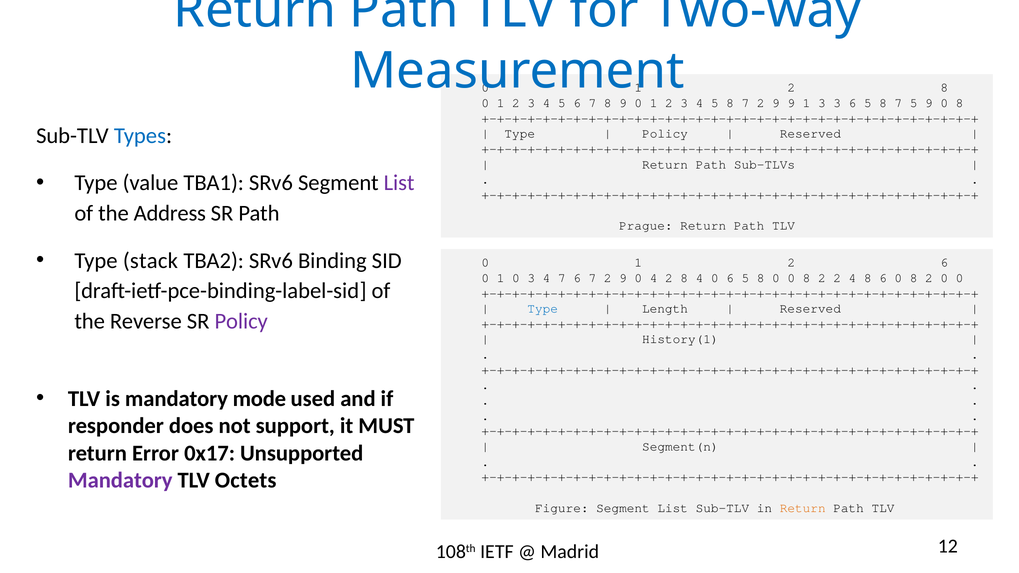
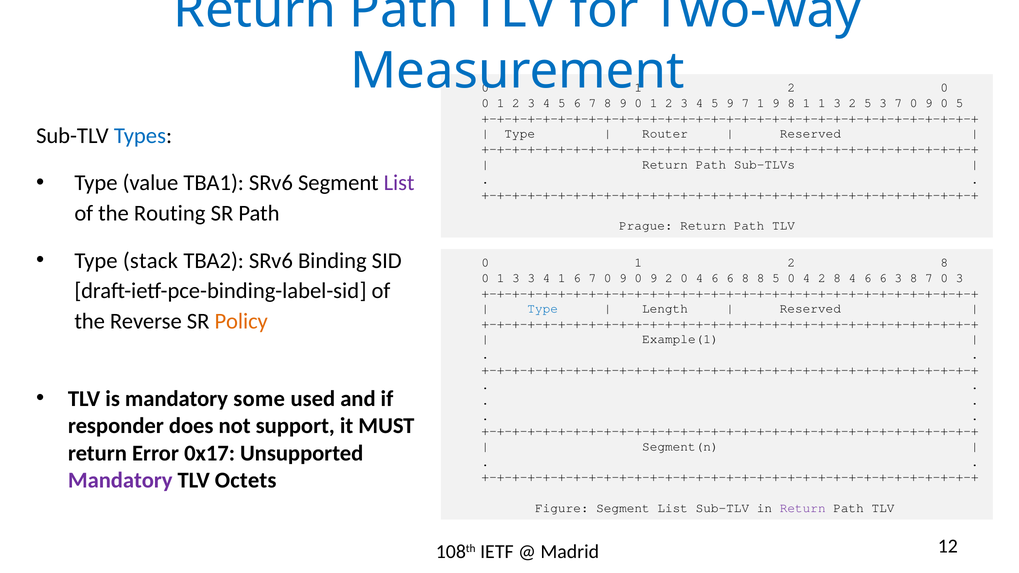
8: 8 -> 0 (944, 88)
4 5 8: 8 -> 9 (730, 103)
2: 2 -> 1 (761, 103)
9 9: 9 -> 8 (791, 103)
1 3: 3 -> 1 (822, 103)
3 6: 6 -> 2 (852, 103)
8: 8 -> 3 (883, 103)
5: 5 -> 0 (914, 103)
9 0 8: 8 -> 5 (960, 103)
Policy: Policy -> Router (665, 134)
Address: Address -> Routing (170, 213)
1 2 6: 6 -> 8 (944, 263)
0 1 0: 0 -> 3 (516, 278)
4 7: 7 -> 1 (562, 278)
6 7 2: 2 -> 0 (608, 278)
9 0 4: 4 -> 9 (654, 278)
8: 8 -> 0 (684, 278)
0: 0 -> 6 (715, 278)
5: 5 -> 8 (745, 278)
0: 0 -> 5 (776, 278)
8: 8 -> 4 (807, 278)
2: 2 -> 8 (837, 278)
8: 8 -> 6 (868, 278)
0: 0 -> 3 (898, 278)
2: 2 -> 7 (929, 278)
0: 0 -> 3 (960, 278)
Policy colour: purple -> orange (241, 321)
History(1: History(1 -> Example(1 (680, 339)
mode: mode -> some (259, 399)
Return colour: orange -> purple (803, 508)
